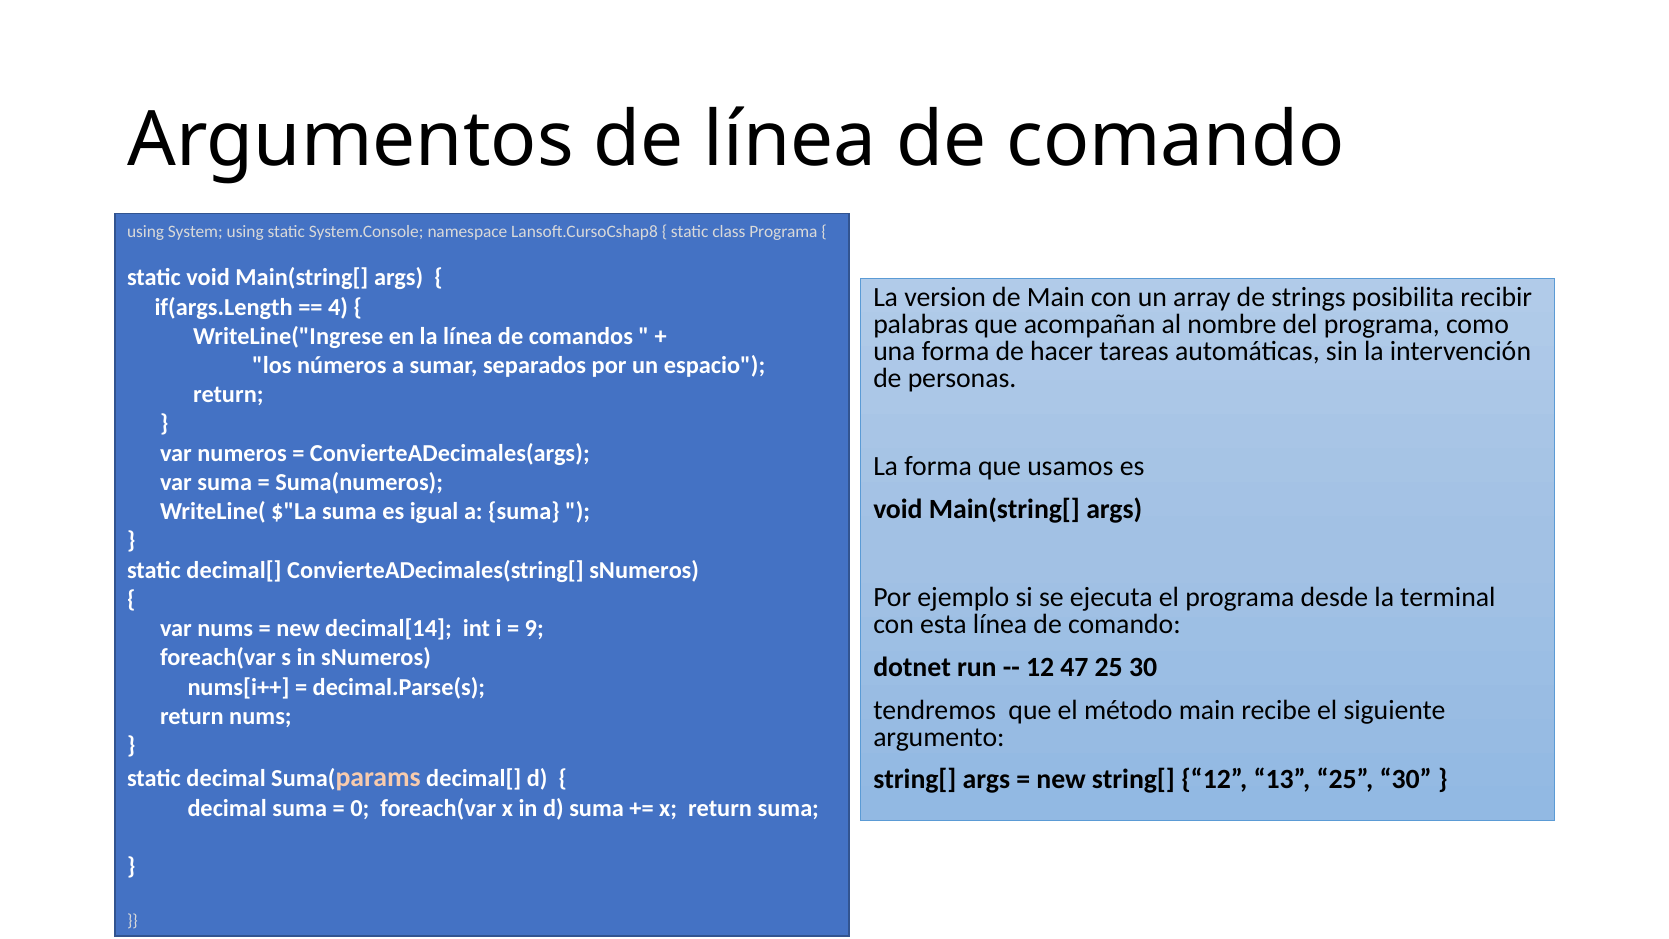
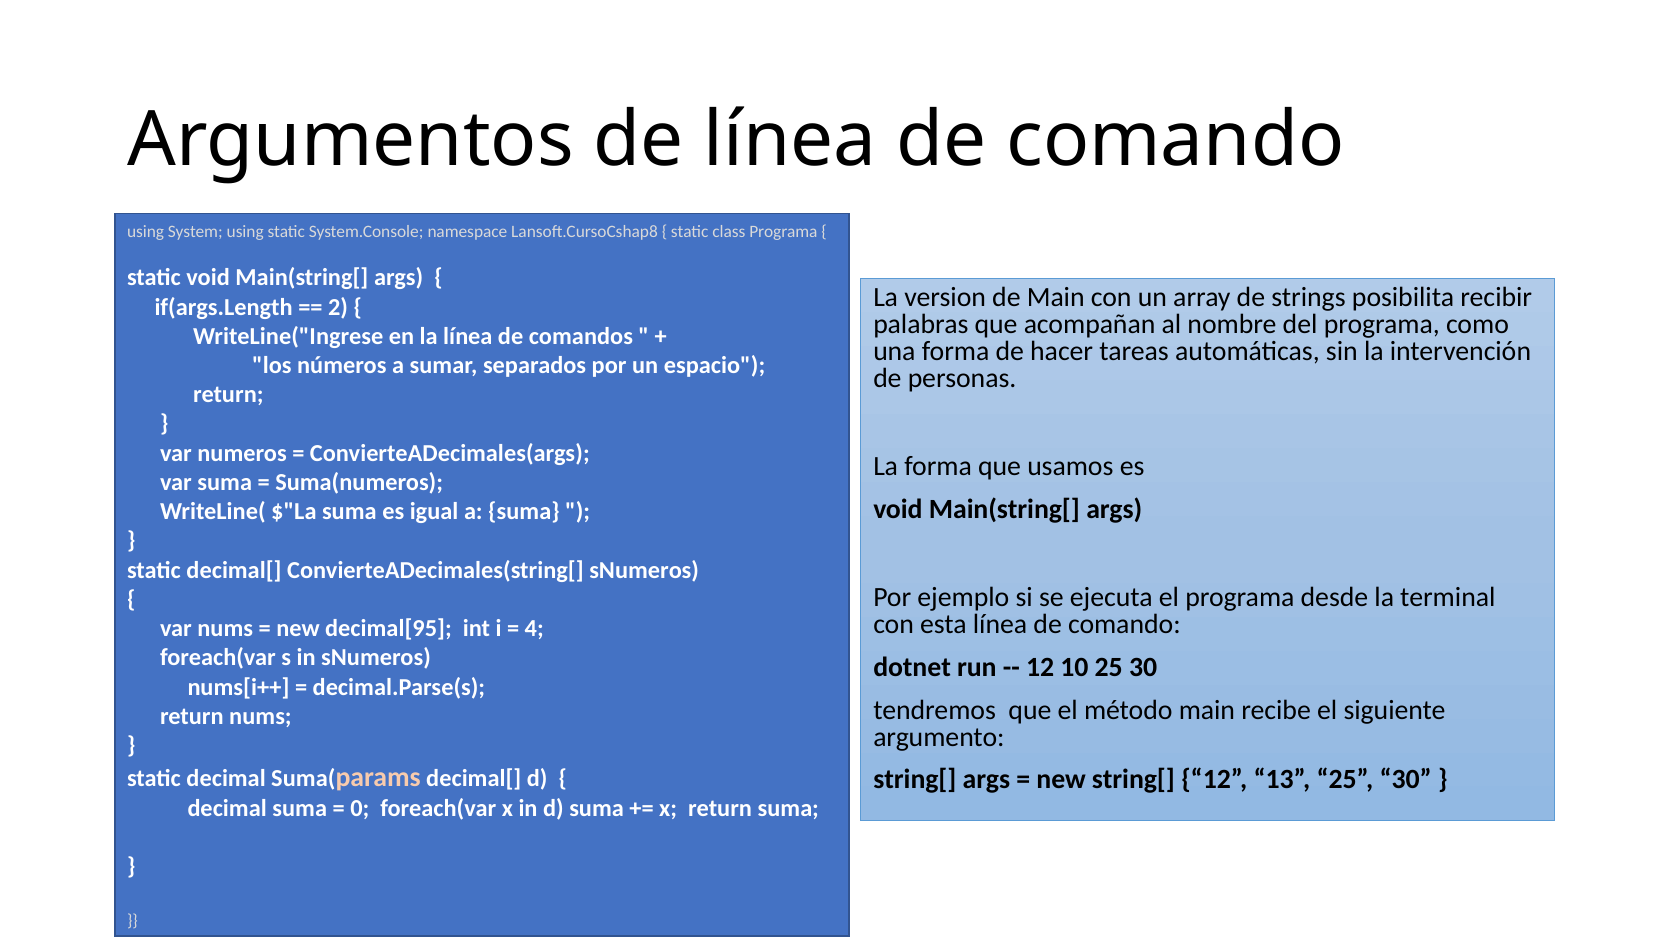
4: 4 -> 2 (338, 307)
decimal[14: decimal[14 -> decimal[95 (388, 628)
9: 9 -> 4 (534, 628)
47: 47 -> 10 (1074, 667)
